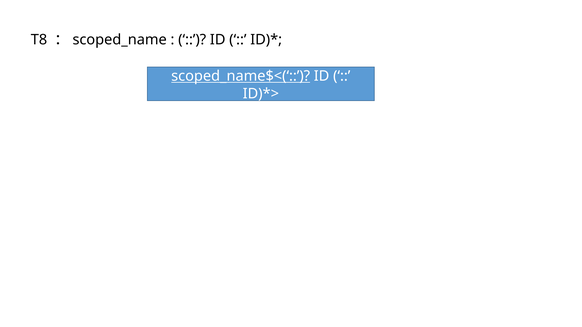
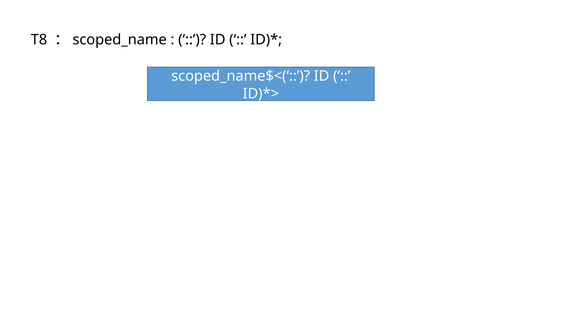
scoped_name$<(‘ underline: present -> none (241, 76)
